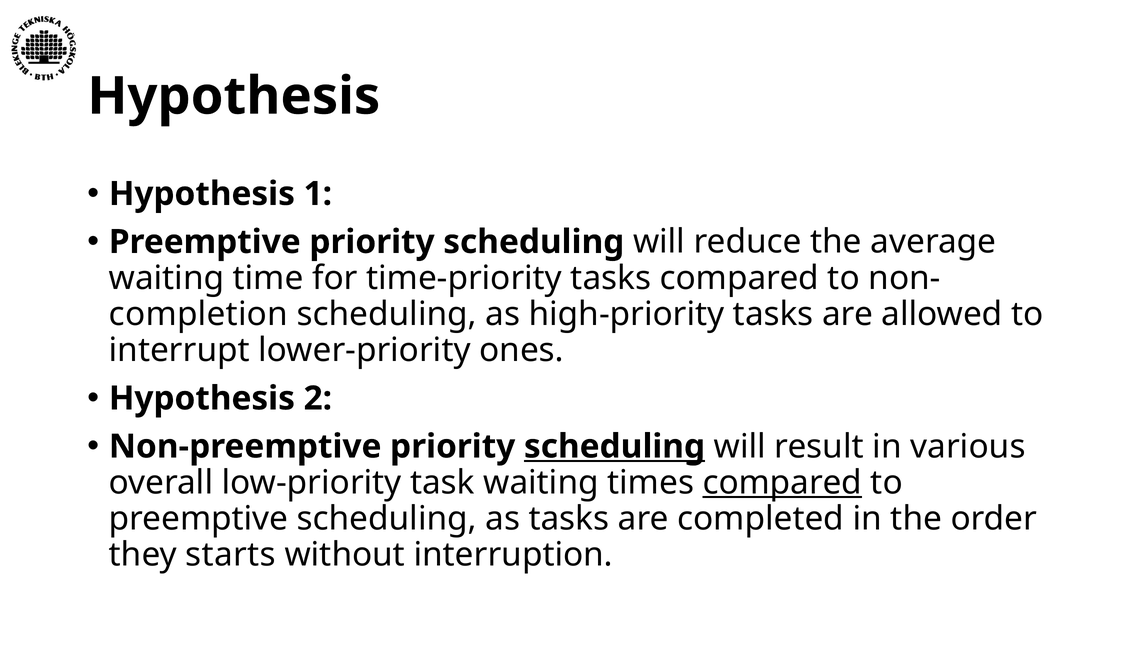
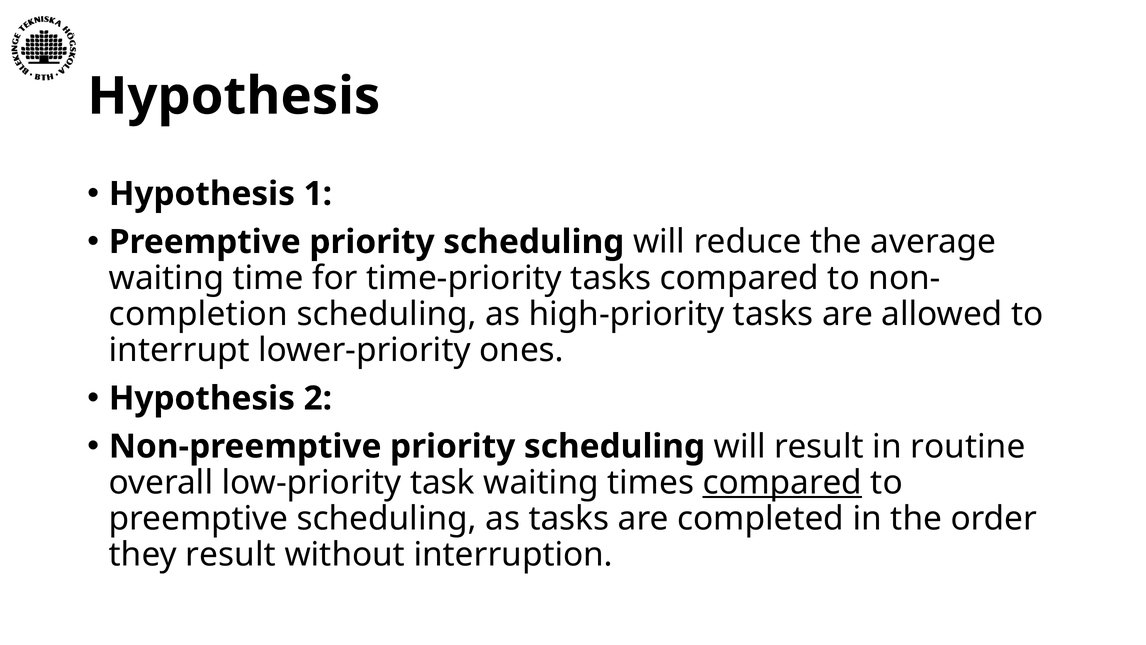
scheduling underline: present -> none (615, 446)
various: various -> routine (968, 446)
they starts: starts -> result (231, 555)
